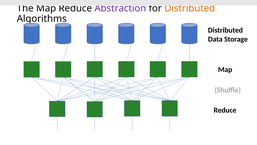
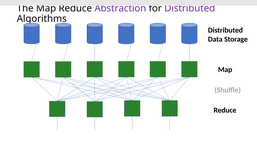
Distributed colour: orange -> purple (190, 8)
